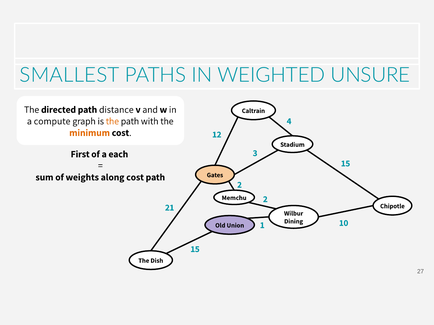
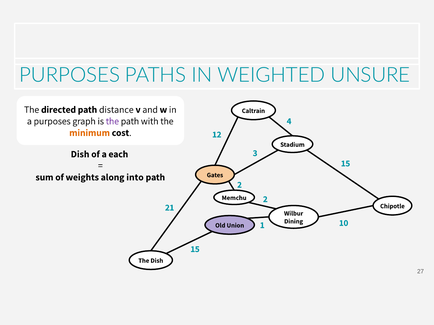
SMALLEST: SMALLEST -> PURPOSES (70, 75)
a compute: compute -> purposes (52, 121)
the colour: orange -> purple (112, 121)
First: First -> Dish (80, 154)
along cost: cost -> into (135, 177)
